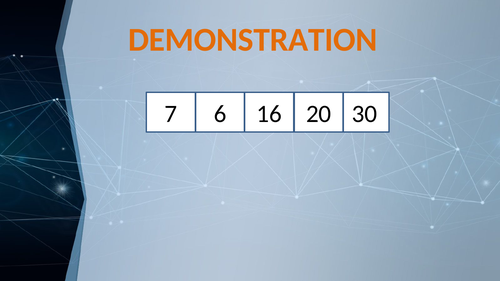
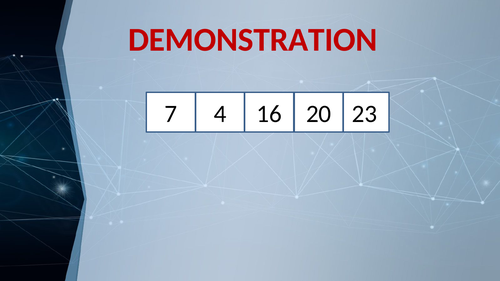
DEMONSTRATION colour: orange -> red (253, 40)
6: 6 -> 4 (220, 114)
30: 30 -> 23 (365, 114)
